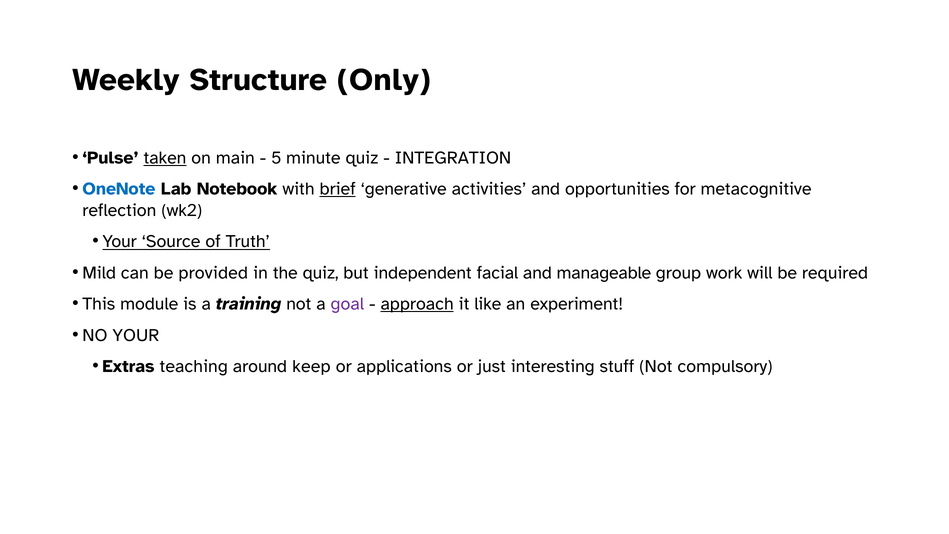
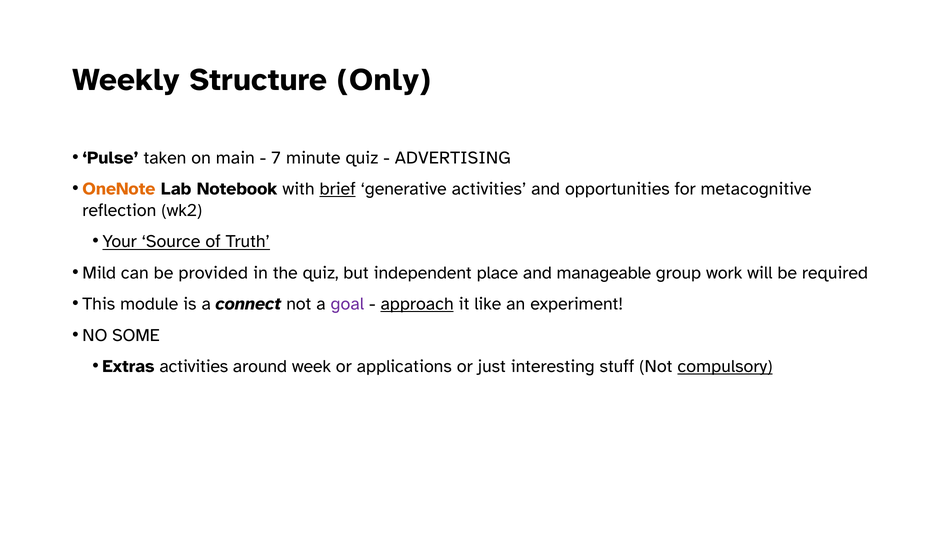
taken underline: present -> none (165, 158)
5: 5 -> 7 (276, 158)
INTEGRATION: INTEGRATION -> ADVERTISING (453, 158)
OneNote colour: blue -> orange (119, 189)
facial: facial -> place (497, 273)
training: training -> connect (249, 304)
NO YOUR: YOUR -> SOME (136, 335)
Extras teaching: teaching -> activities (194, 366)
keep: keep -> week (312, 366)
compulsory underline: none -> present (725, 366)
